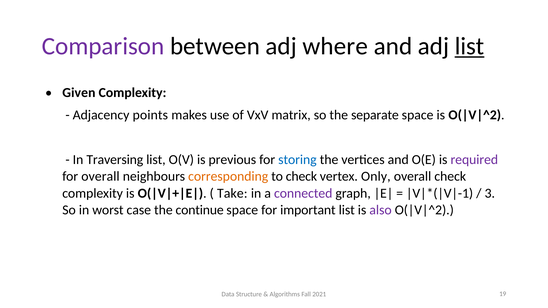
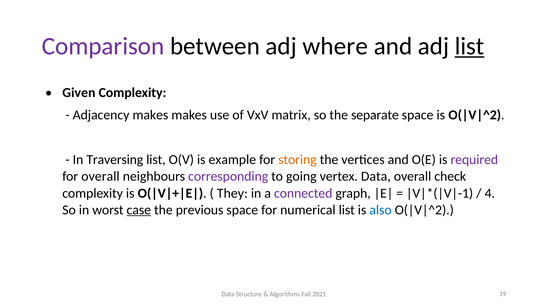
Adjacency points: points -> makes (150, 115)
previous: previous -> example (232, 160)
storing colour: blue -> orange (297, 160)
corresponding colour: orange -> purple (228, 177)
to check: check -> going (301, 177)
vertex Only: Only -> Data (376, 177)
Take: Take -> They (232, 193)
3: 3 -> 4 (490, 193)
case underline: none -> present (139, 210)
continue: continue -> previous (200, 210)
important: important -> numerical (308, 210)
also colour: purple -> blue (381, 210)
